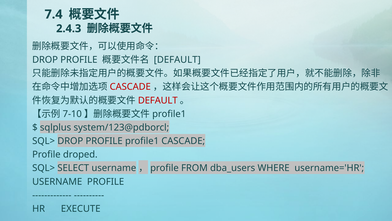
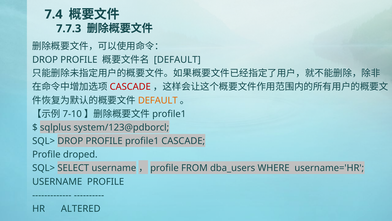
2.4.3: 2.4.3 -> 7.7.3 (69, 29)
DEFAULT colour: red -> orange (158, 100)
EXECUTE: EXECUTE -> ALTERED (81, 208)
